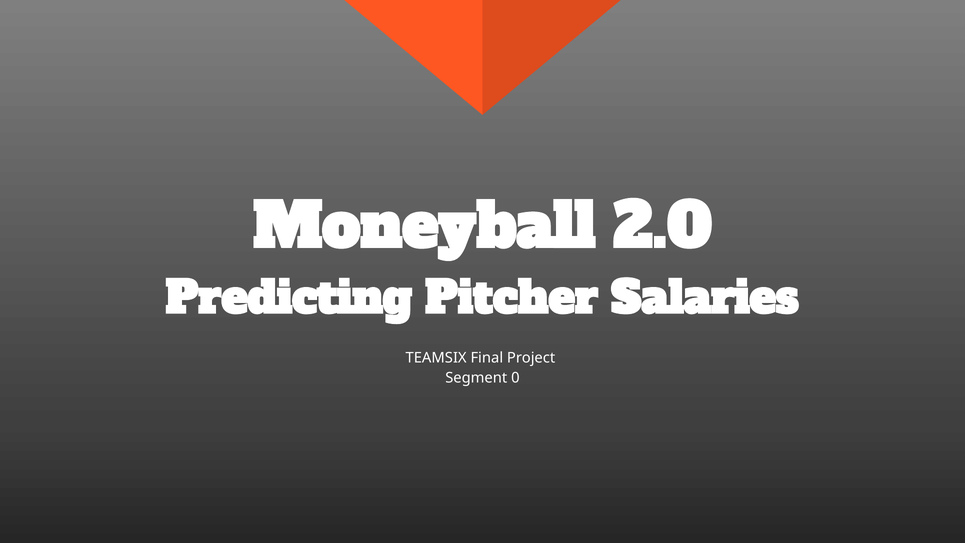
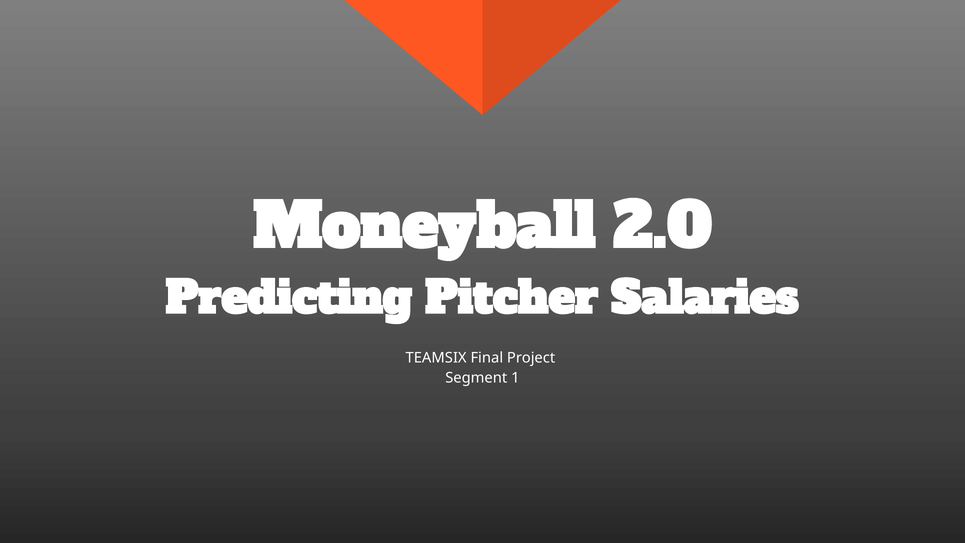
0: 0 -> 1 (515, 378)
